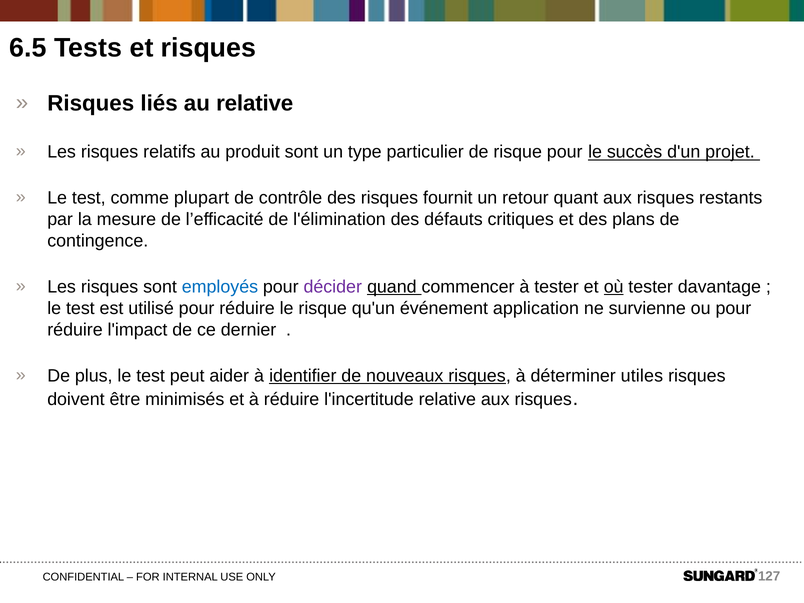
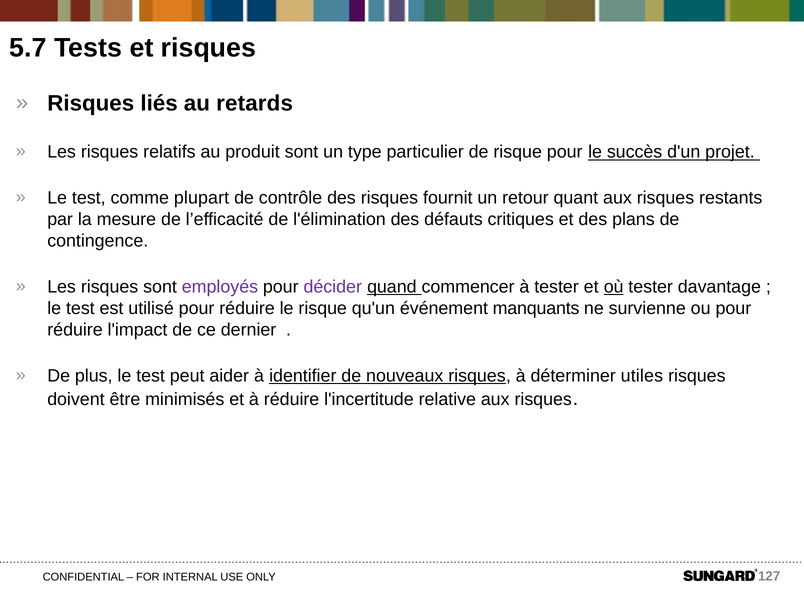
6.5: 6.5 -> 5.7 (28, 48)
au relative: relative -> retards (255, 104)
employés colour: blue -> purple (220, 287)
application: application -> manquants (536, 308)
